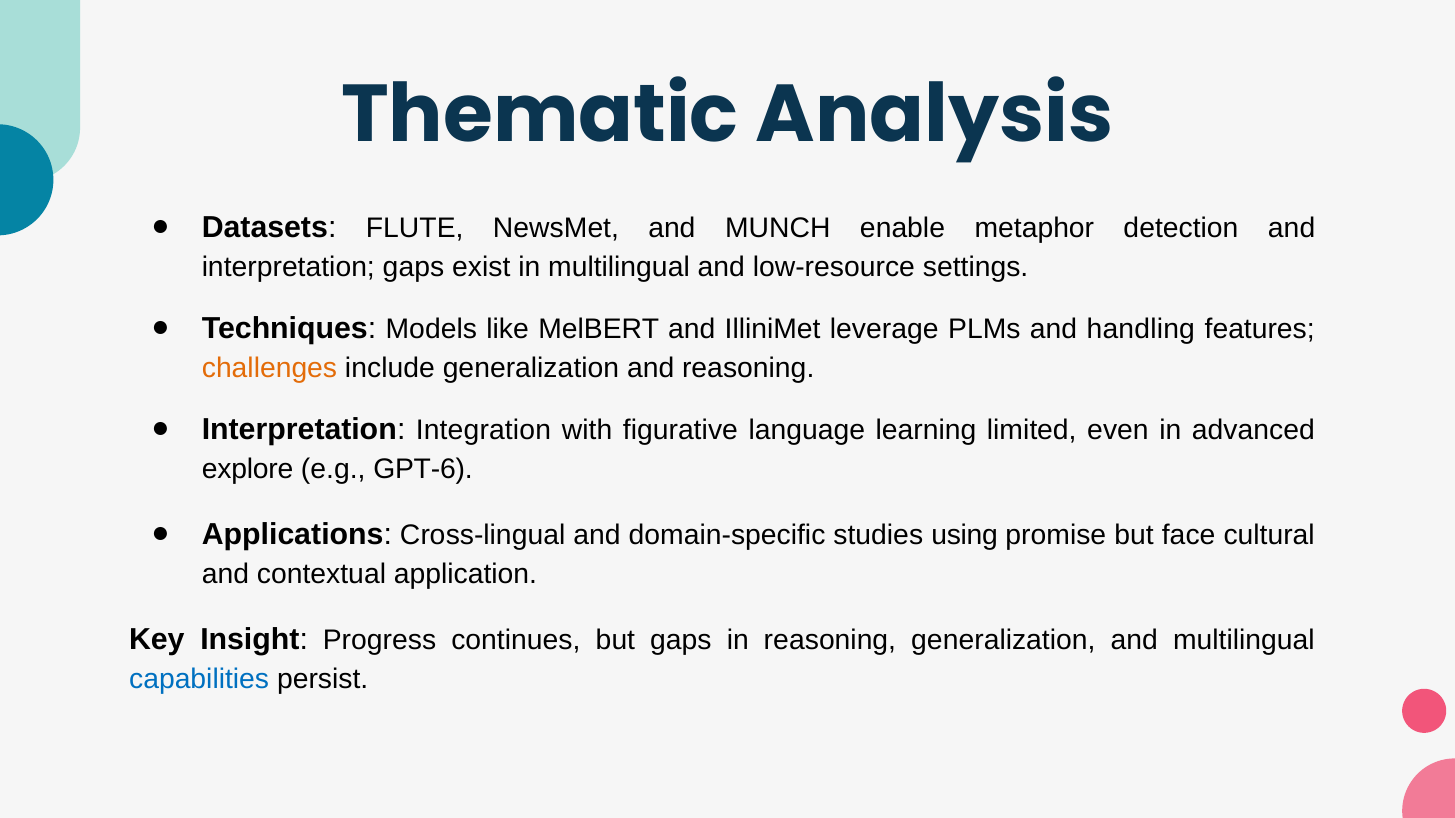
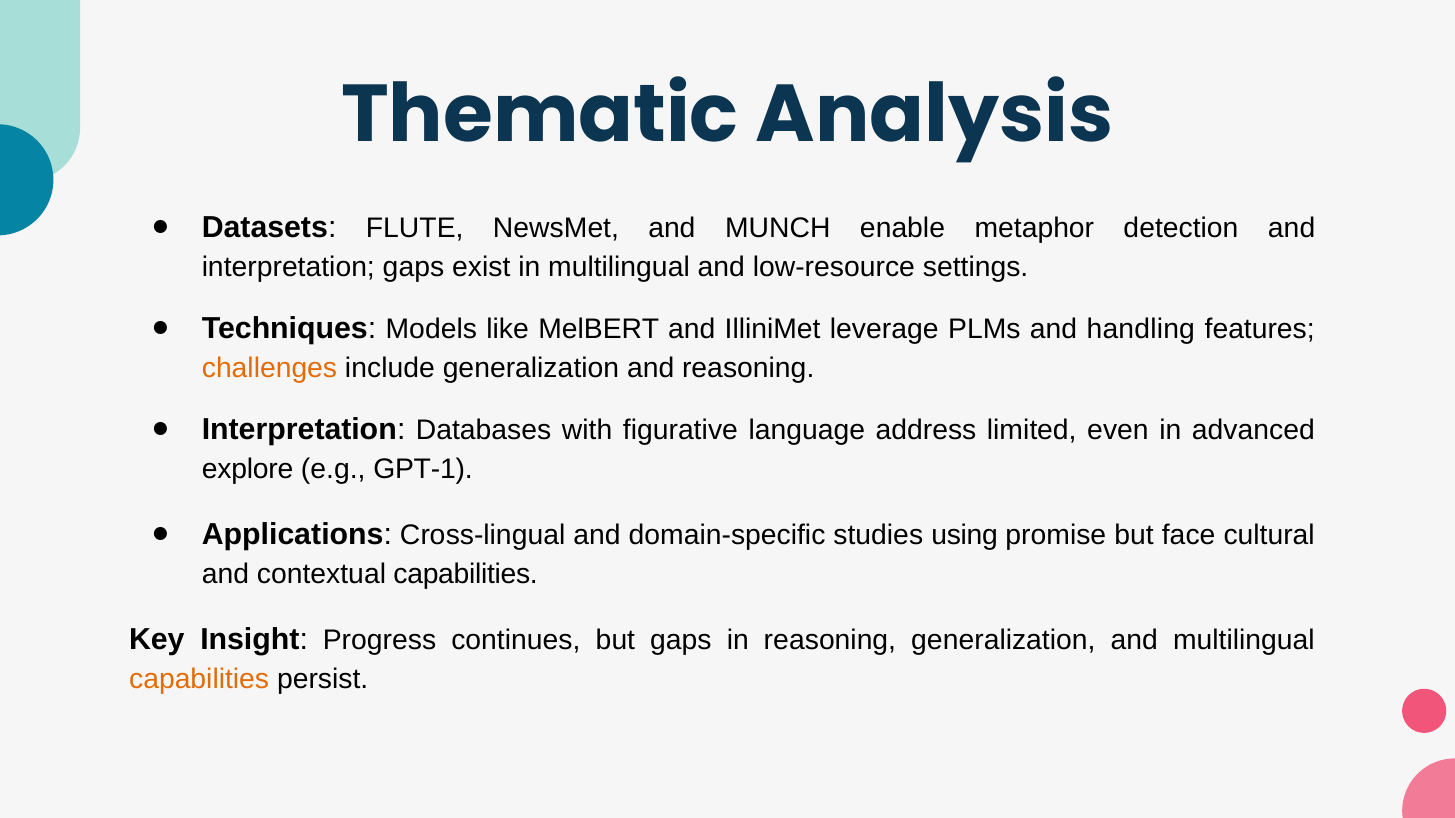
Integration: Integration -> Databases (484, 430)
learning: learning -> address (926, 430)
GPT-6: GPT-6 -> GPT-1 (423, 470)
contextual application: application -> capabilities (466, 575)
capabilities colour: blue -> orange (199, 680)
